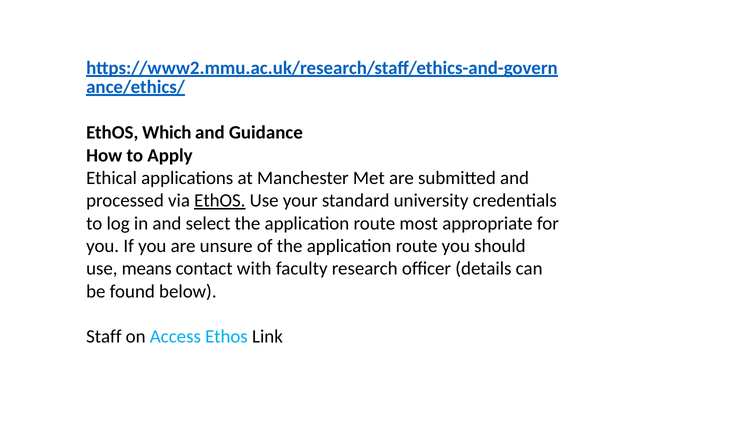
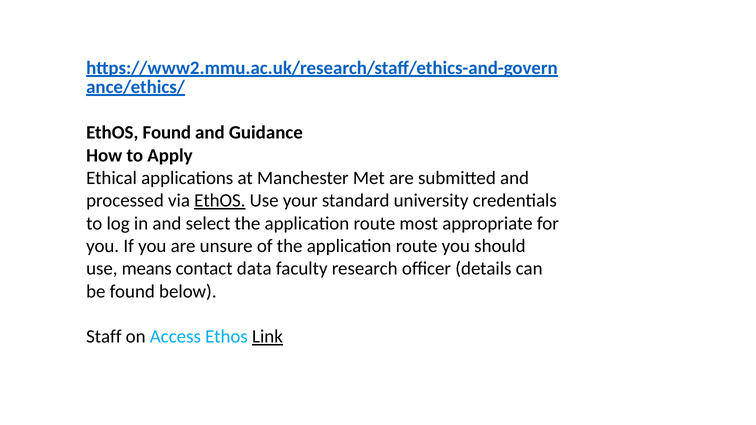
EthOS Which: Which -> Found (167, 133)
with: with -> data (254, 269)
Link underline: none -> present (267, 337)
